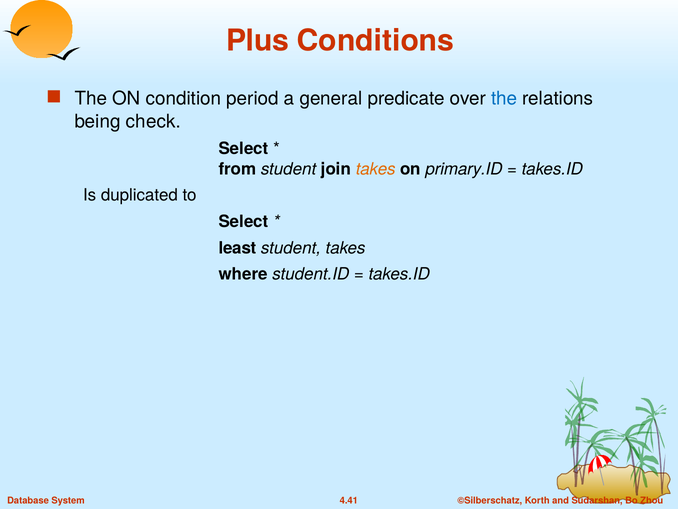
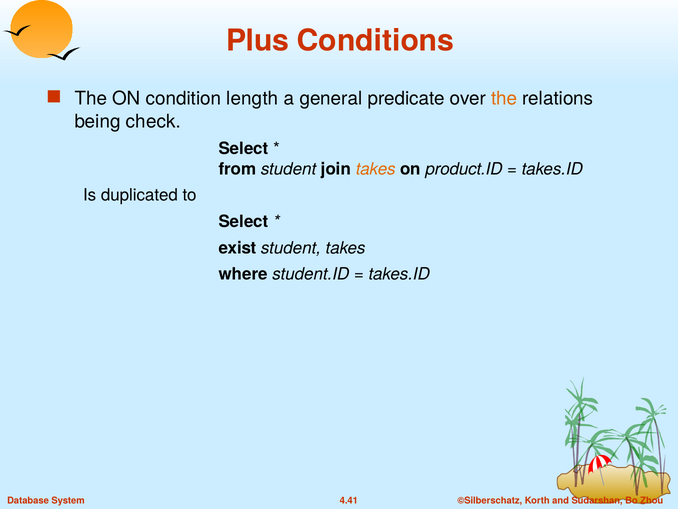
period: period -> length (252, 99)
the colour: blue -> orange (504, 99)
primary.ID: primary.ID -> product.ID (464, 169)
least: least -> exist (238, 248)
